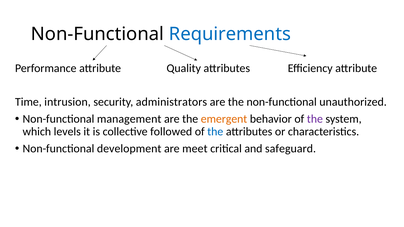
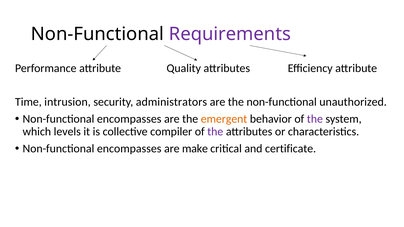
Requirements colour: blue -> purple (230, 34)
management: management -> encompasses (129, 119)
followed: followed -> compiler (171, 132)
the colour: blue -> purple (215, 132)
development: development -> encompasses (129, 149)
meet: meet -> make (195, 149)
safeguard: safeguard -> certificate (291, 149)
